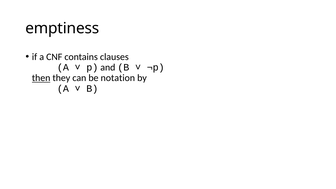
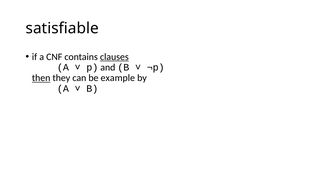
emptiness: emptiness -> satisfiable (62, 28)
clauses underline: none -> present (114, 57)
notation: notation -> example (118, 78)
